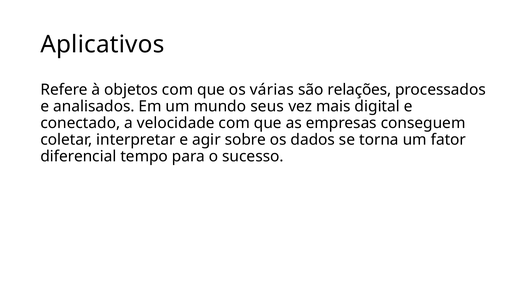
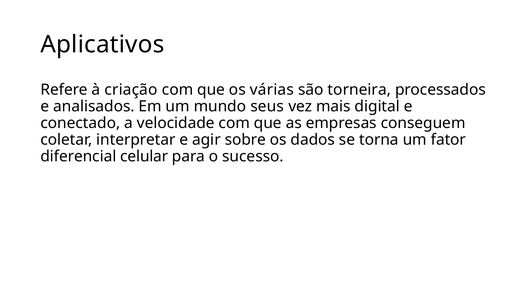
objetos: objetos -> criação (131, 90)
relações: relações -> torneira (359, 90)
tempo: tempo -> celular (144, 157)
